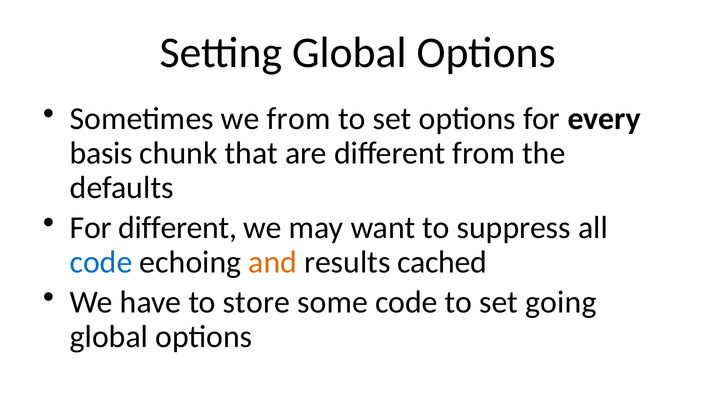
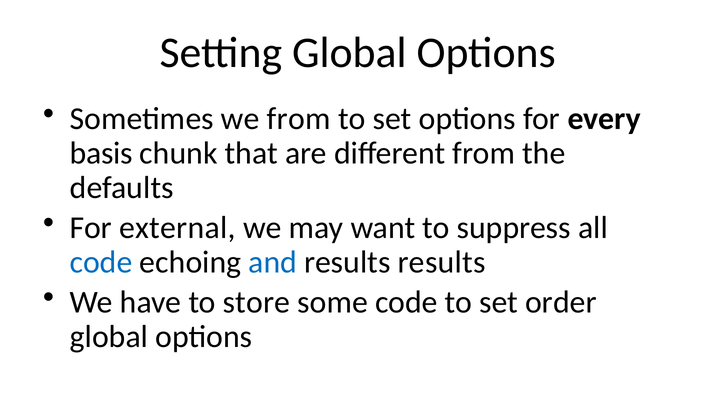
For different: different -> external (177, 228)
and colour: orange -> blue (273, 262)
results cached: cached -> results (442, 262)
going: going -> order (561, 302)
